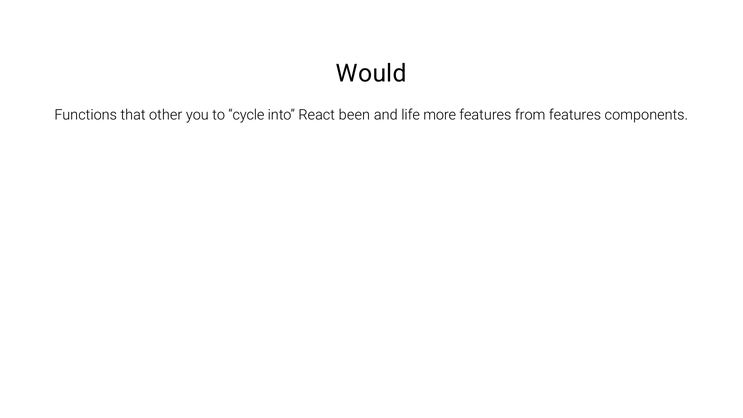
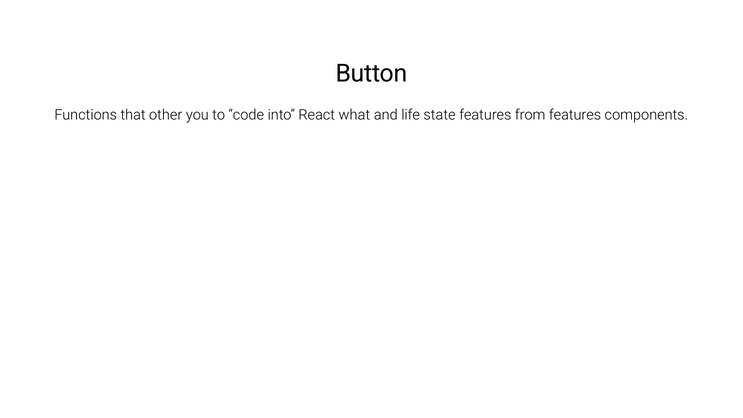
Would: Would -> Button (372, 74)
cycle: cycle -> code (246, 115)
been: been -> what (354, 115)
more: more -> state (440, 115)
